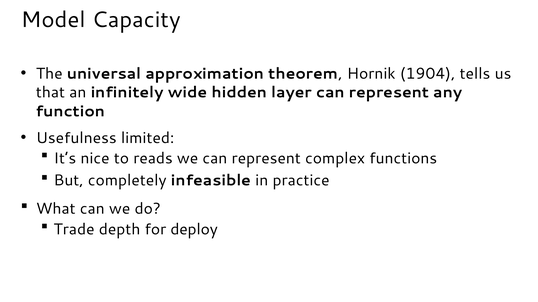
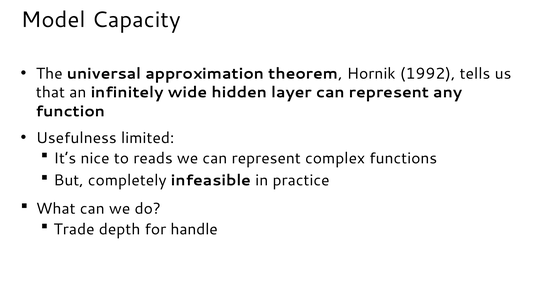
1904: 1904 -> 1992 (428, 74)
deploy: deploy -> handle (194, 230)
